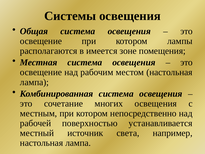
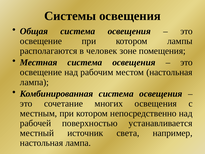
имеется: имеется -> человек (102, 51)
